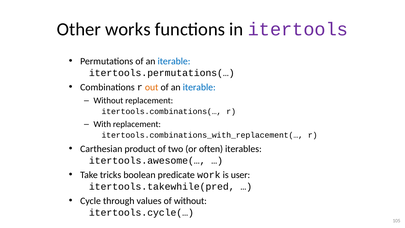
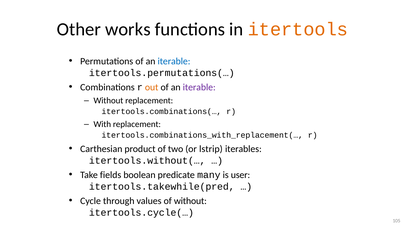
itertools colour: purple -> orange (298, 29)
iterable colour: blue -> purple (199, 87)
often: often -> lstrip (211, 149)
itertools.awesome(…: itertools.awesome(… -> itertools.without(… (147, 160)
tricks: tricks -> fields (111, 175)
work: work -> many (209, 175)
